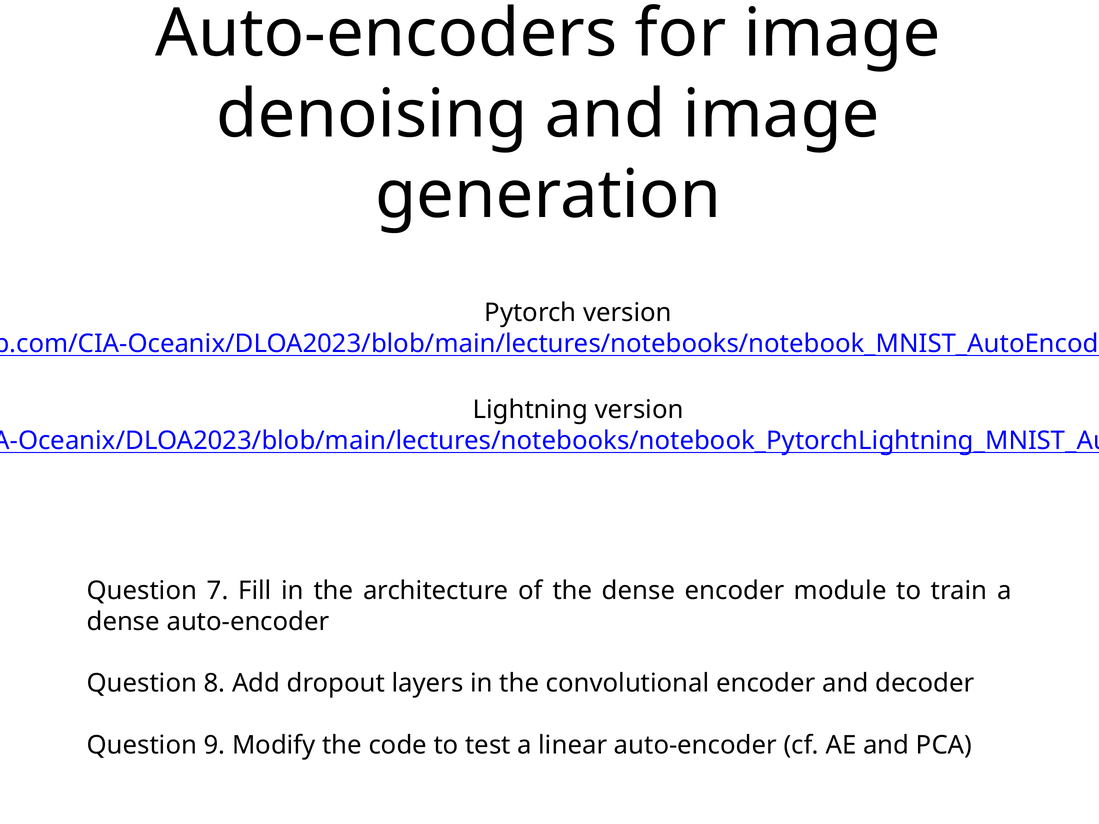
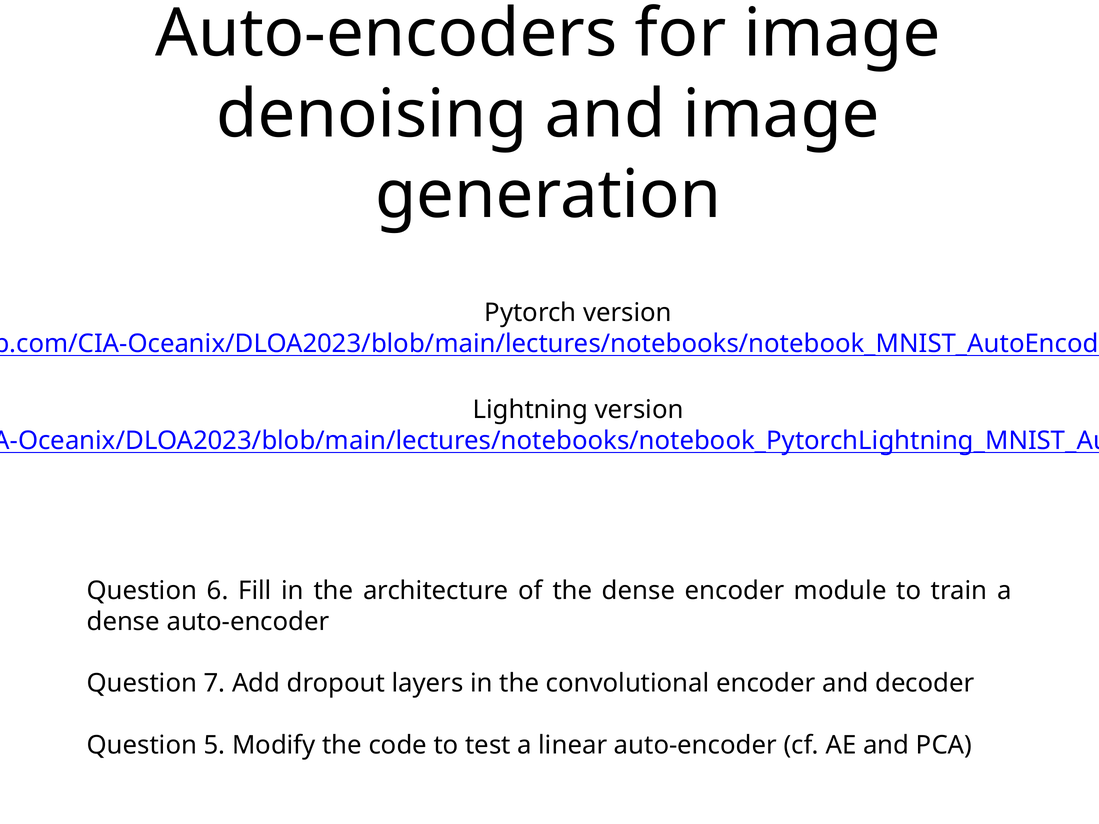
7: 7 -> 6 (218, 591)
8: 8 -> 7 (215, 684)
9: 9 -> 5 (215, 746)
